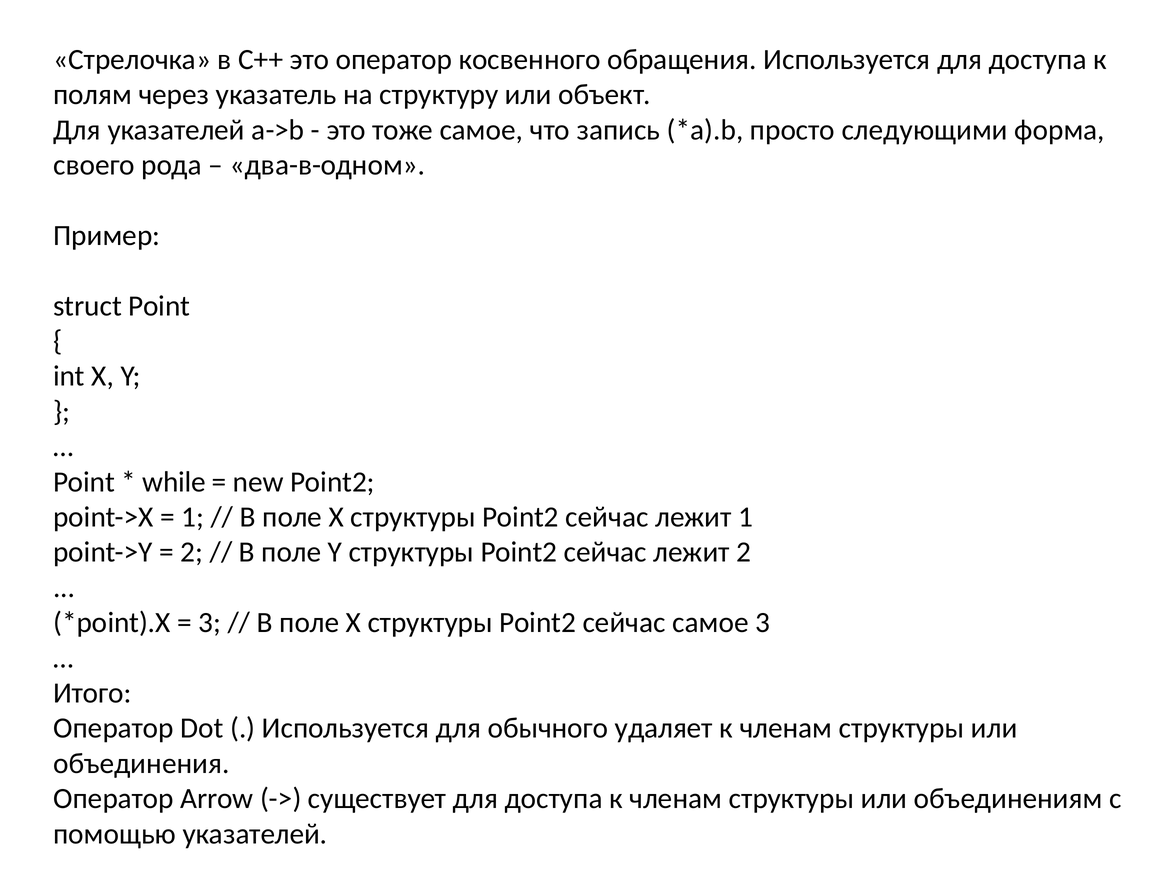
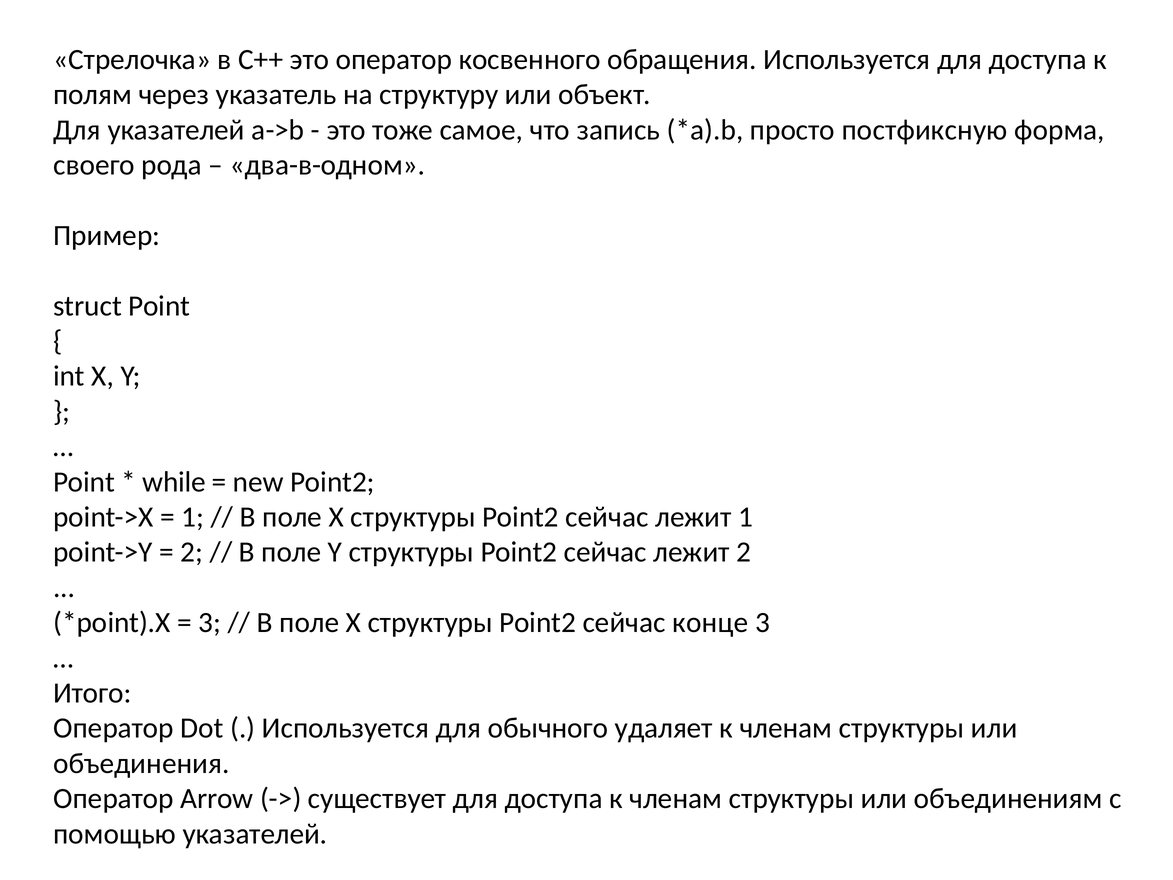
следующими: следующими -> постфиксную (925, 130)
сейчас самое: самое -> конце (710, 622)
